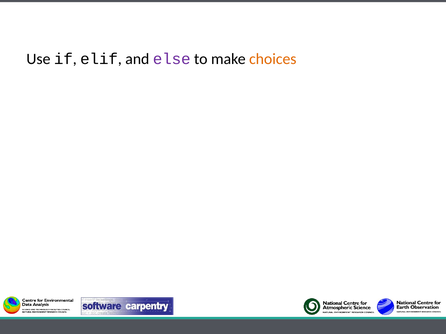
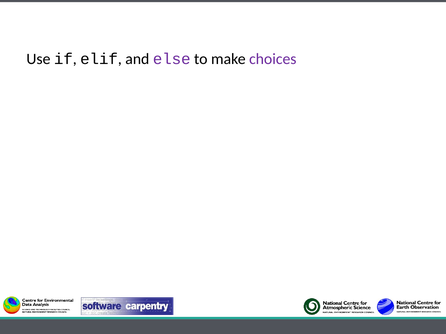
choices colour: orange -> purple (273, 59)
